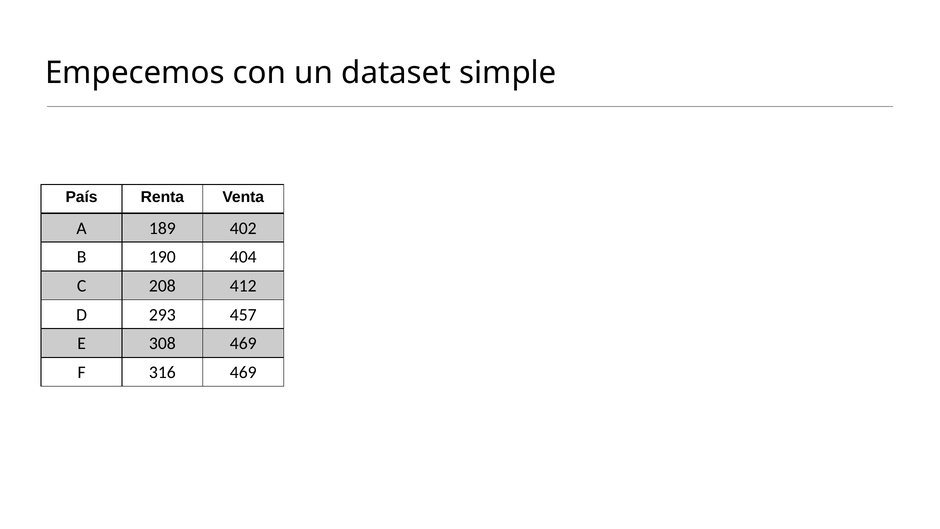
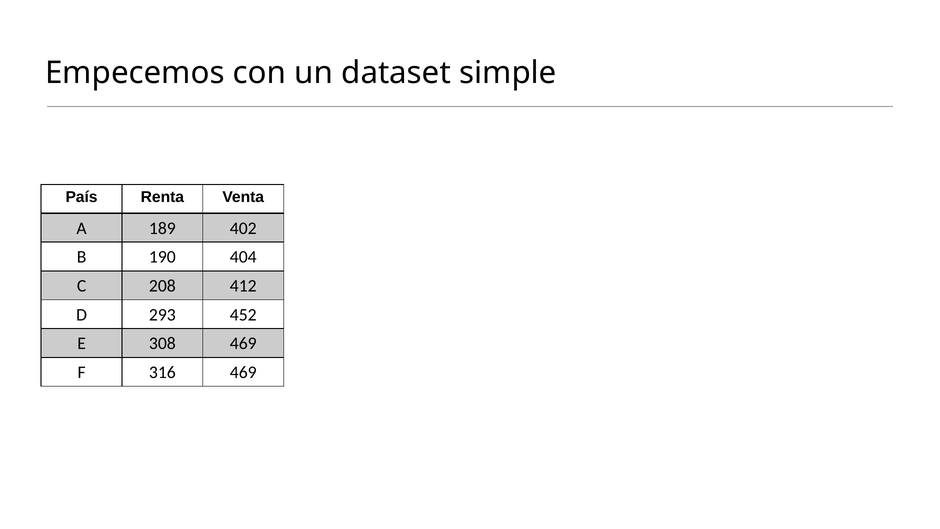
457: 457 -> 452 (243, 315)
